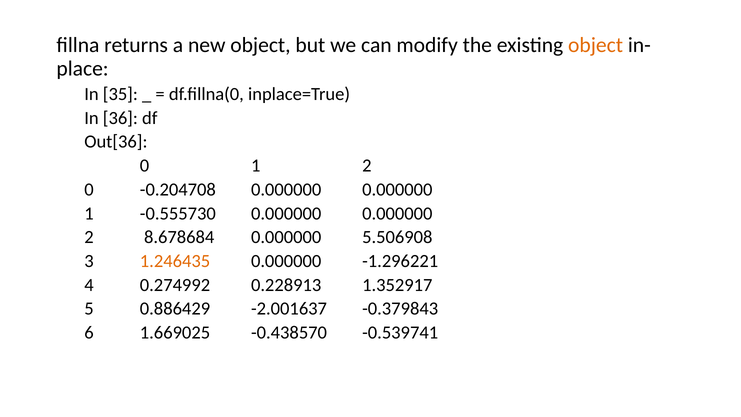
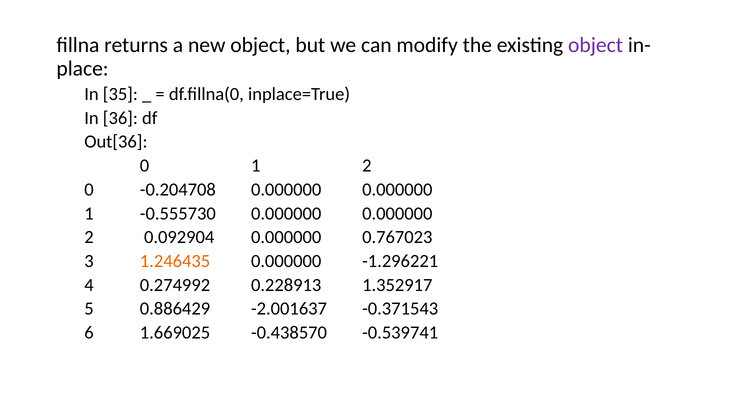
object colour: orange -> purple (596, 45)
8.678684: 8.678684 -> 0.092904 (179, 237)
5.506908: 5.506908 -> 0.767023 (397, 237)
-0.379843: -0.379843 -> -0.371543 (400, 309)
